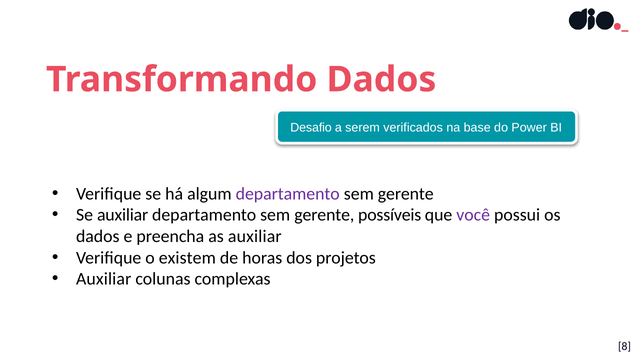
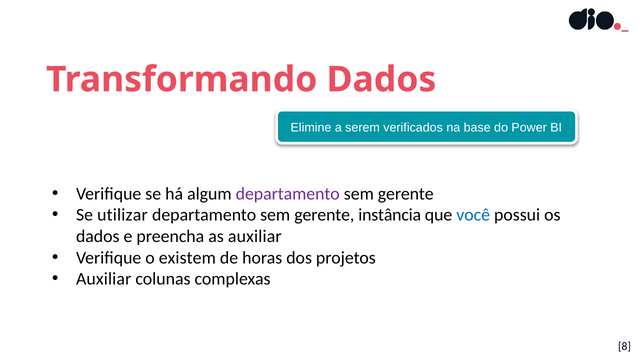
Desafio: Desafio -> Elimine (311, 127)
Se auxiliar: auxiliar -> utilizar (122, 215)
possíveis: possíveis -> instância (390, 215)
você colour: purple -> blue (473, 215)
